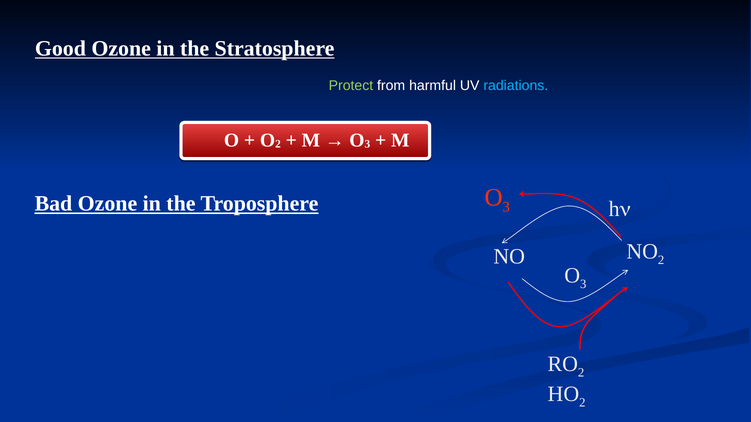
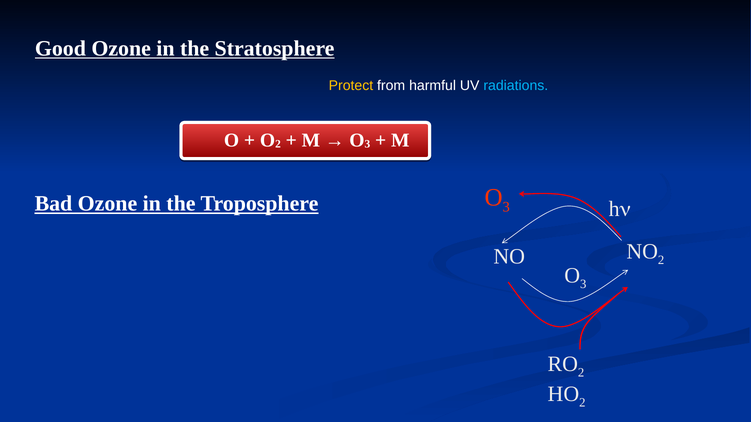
Protect colour: light green -> yellow (351, 86)
